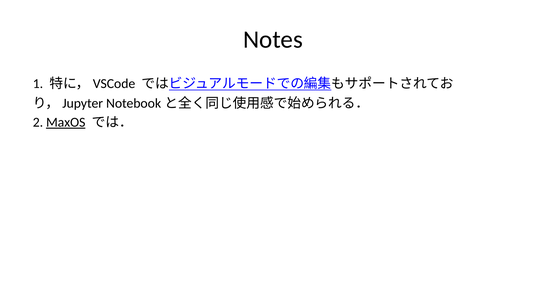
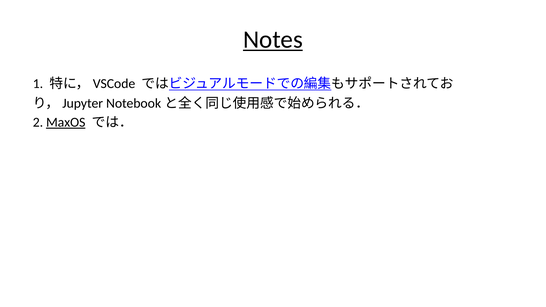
Notes underline: none -> present (273, 40)
